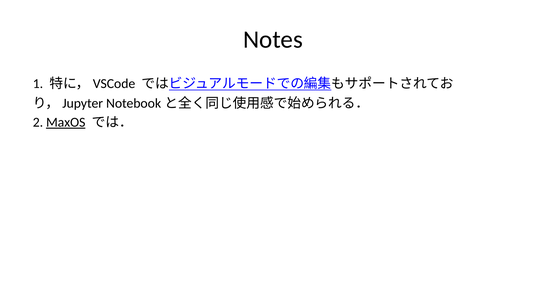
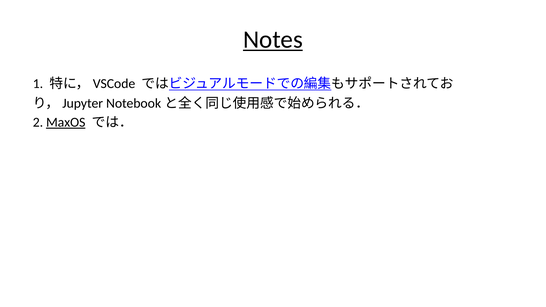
Notes underline: none -> present (273, 40)
